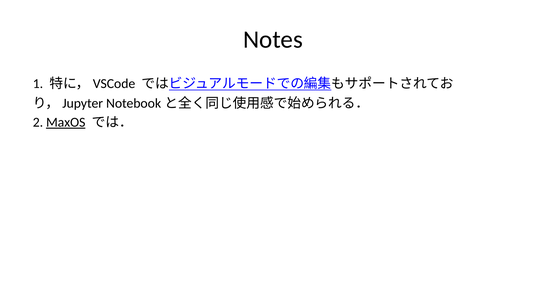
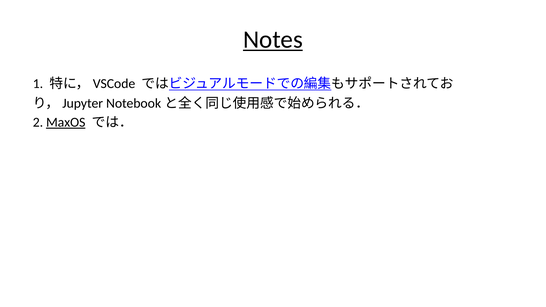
Notes underline: none -> present (273, 40)
